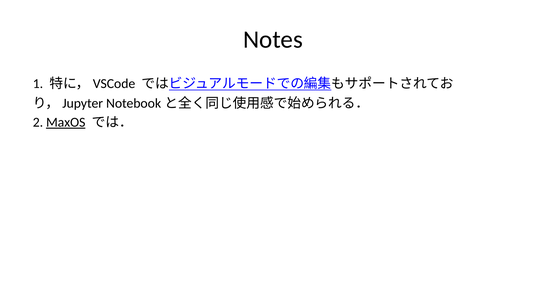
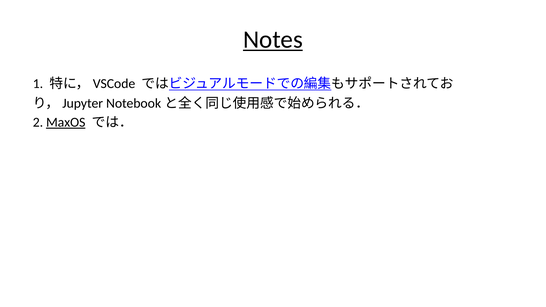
Notes underline: none -> present (273, 40)
